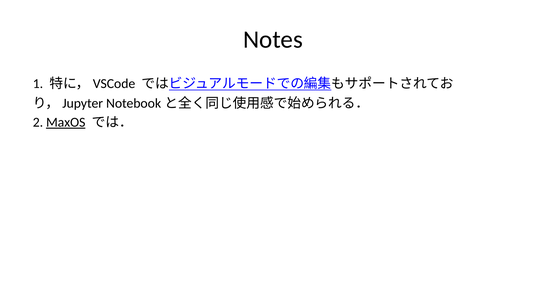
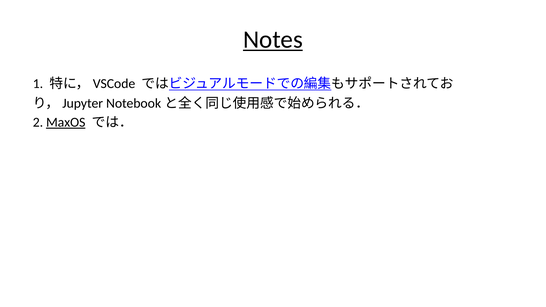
Notes underline: none -> present (273, 40)
